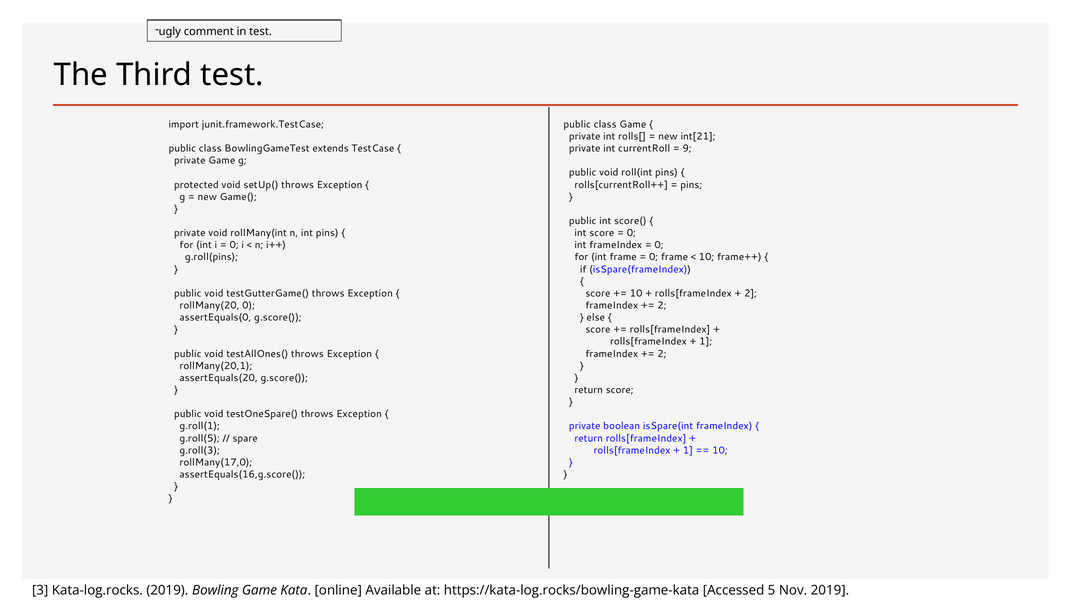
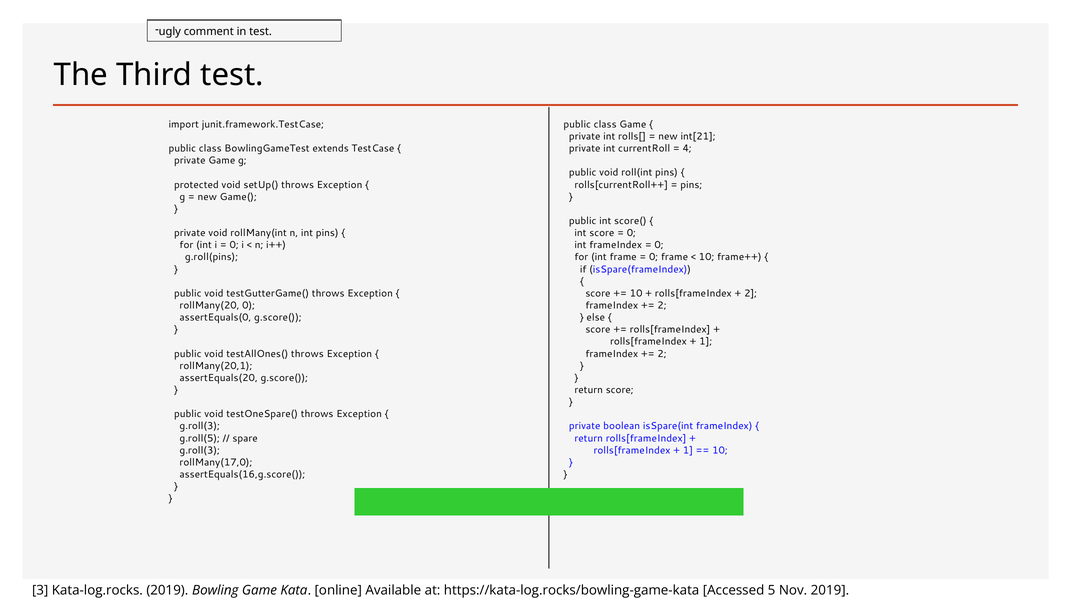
9: 9 -> 4 (687, 149)
g.roll(1: g.roll(1 -> g.roll(3 (200, 426)
